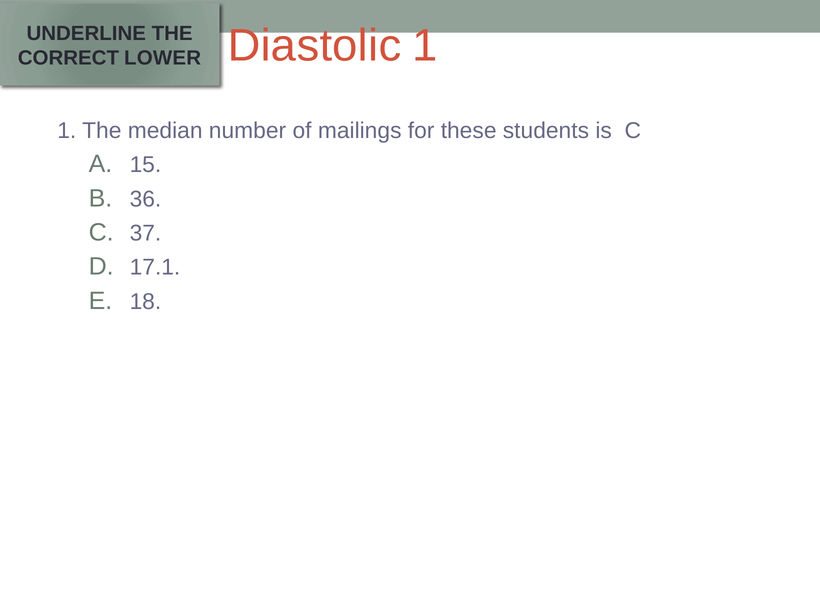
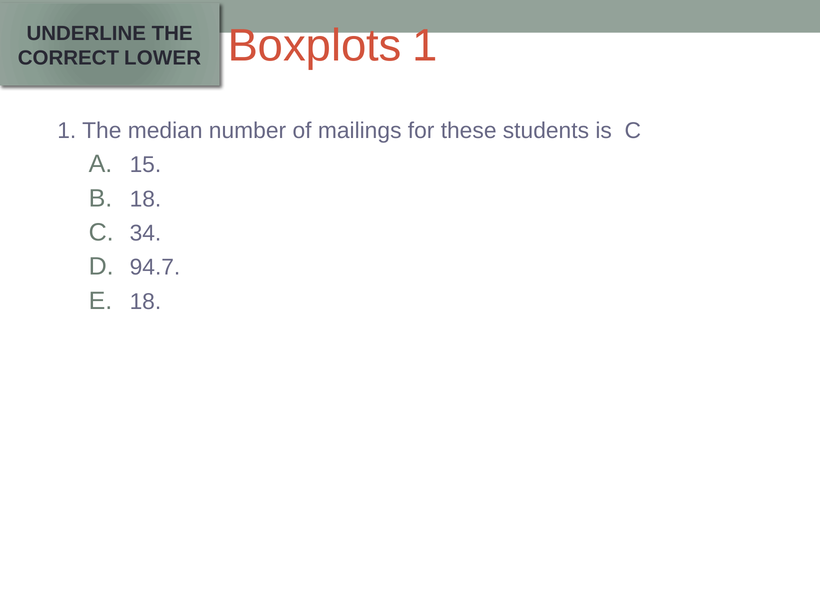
Diastolic: Diastolic -> Boxplots (315, 46)
36: 36 -> 18 (145, 199)
37: 37 -> 34 (145, 233)
17.1: 17.1 -> 94.7 (155, 267)
